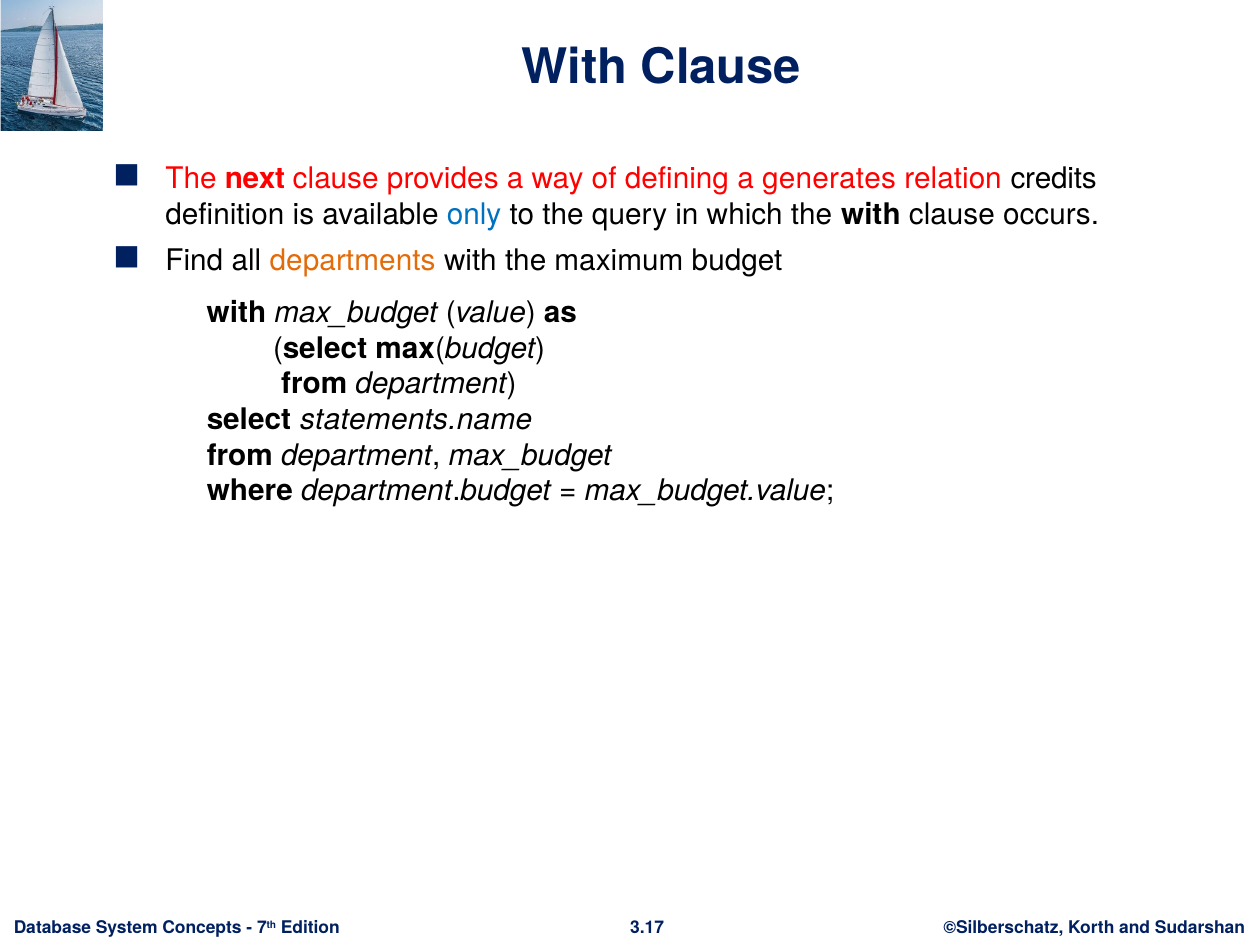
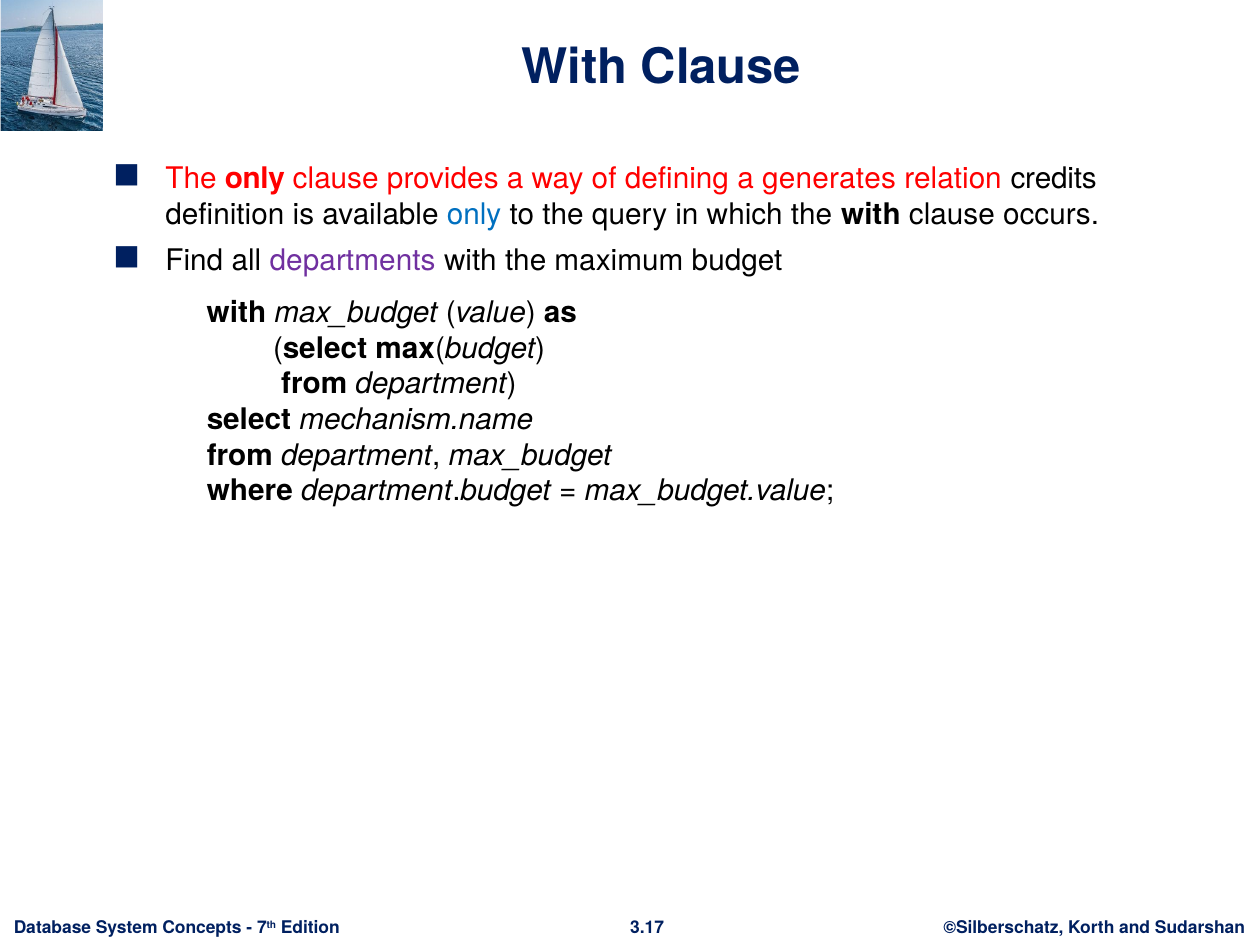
The next: next -> only (255, 178)
departments colour: orange -> purple (353, 260)
statements.name: statements.name -> mechanism.name (416, 420)
